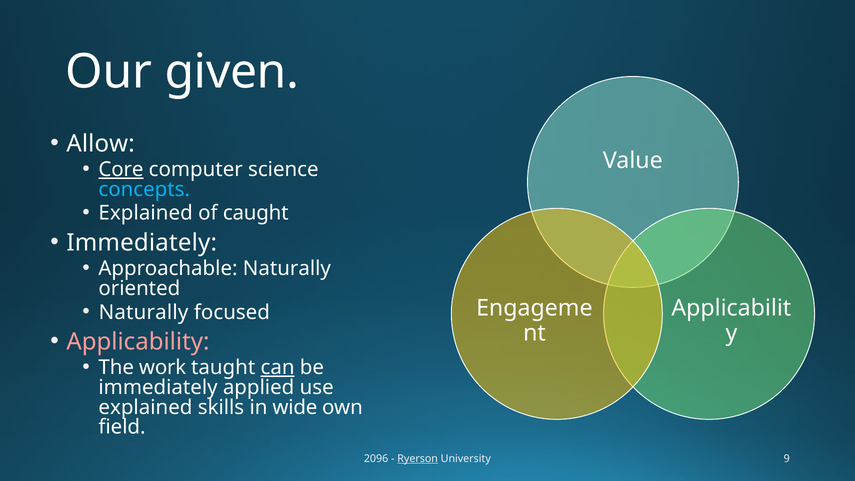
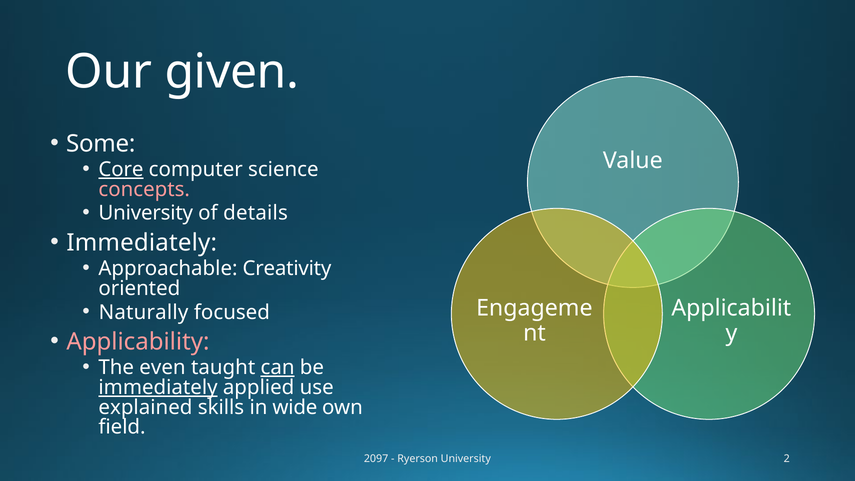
Allow: Allow -> Some (101, 144)
concepts colour: light blue -> pink (144, 189)
Explained: Explained -> University (146, 213)
caught: caught -> details (256, 213)
Approachable Naturally: Naturally -> Creativity (287, 268)
work: work -> even (162, 367)
immediately underline: none -> present (158, 387)
2096: 2096 -> 2097 (376, 458)
Ryerson underline: present -> none (418, 458)
9: 9 -> 2 (787, 458)
